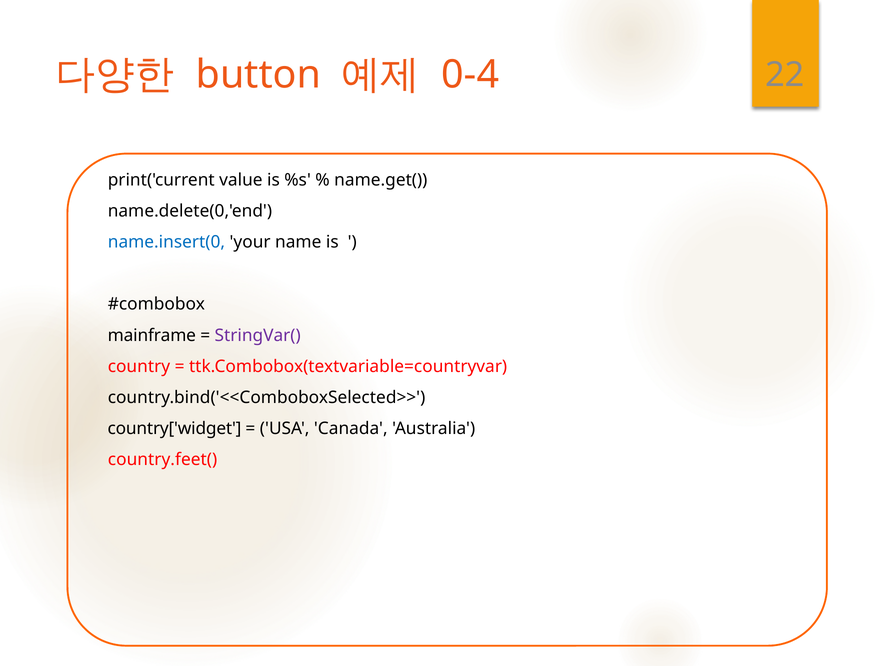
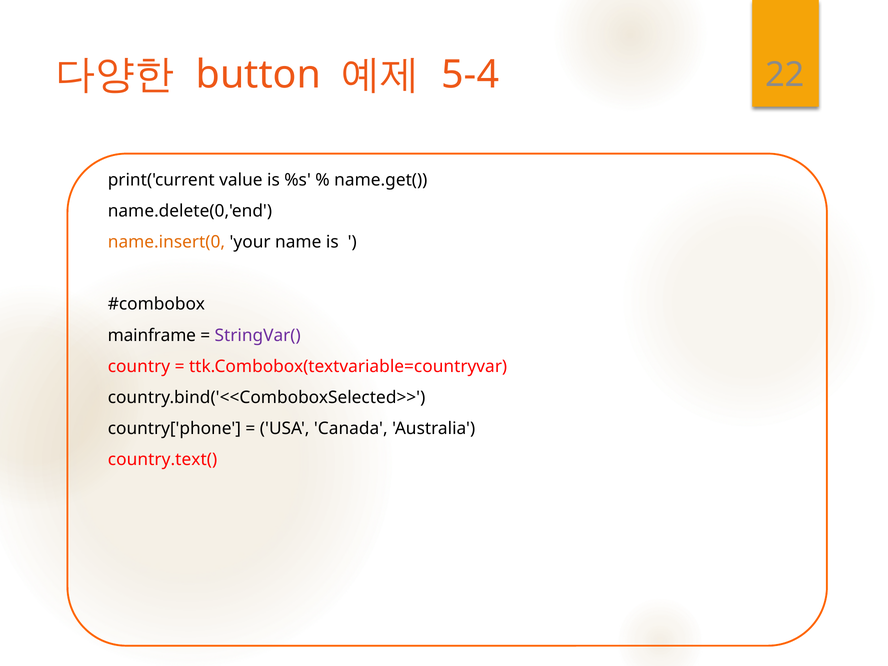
0-4: 0-4 -> 5-4 (470, 75)
name.insert(0 colour: blue -> orange (166, 242)
country['widget: country['widget -> country['phone (174, 429)
country.feet(: country.feet( -> country.text( (163, 460)
